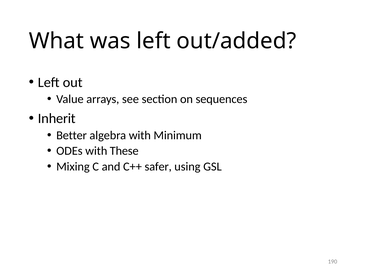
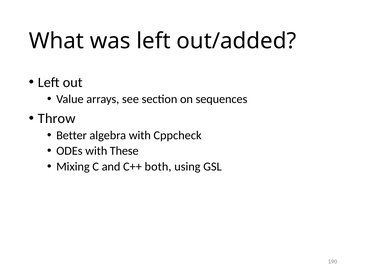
Inherit: Inherit -> Throw (57, 119)
Minimum: Minimum -> Cppcheck (178, 135)
safer: safer -> both (158, 167)
